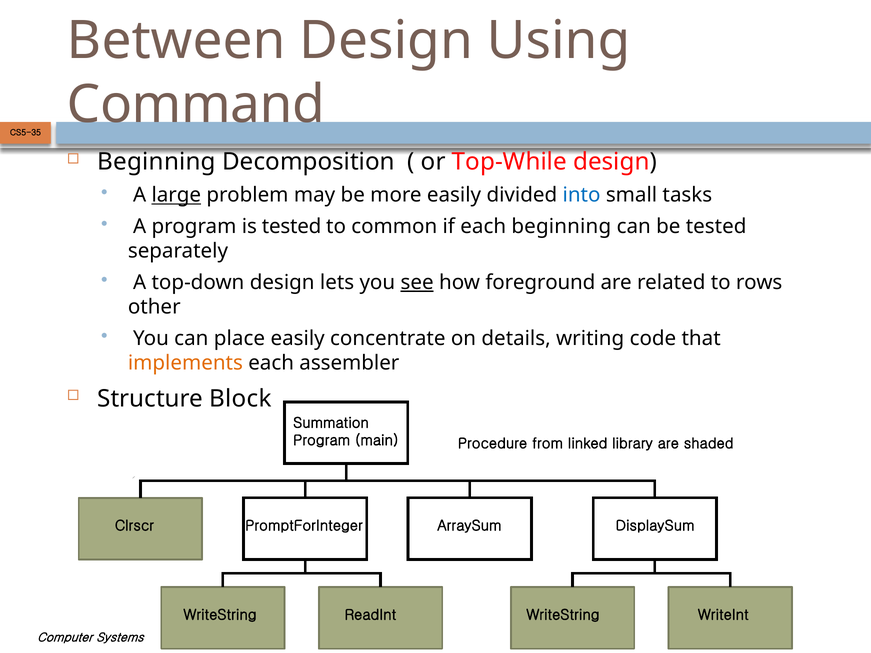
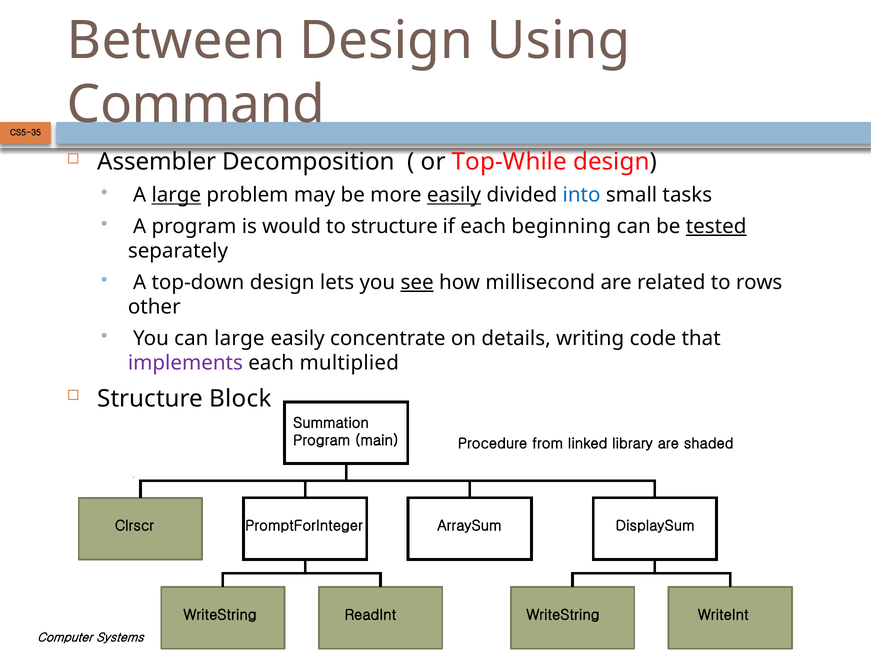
Beginning: Beginning -> Assembler (157, 162)
easily underline: none -> present (454, 195)
is tested: tested -> would (292, 227)
to common: common -> structure (394, 227)
tested underline: none -> present (716, 227)
foreground: foreground -> millisecond (540, 283)
can place: place -> large (239, 339)
implements colour: orange -> purple (185, 363)
assembler: assembler -> multiplied (349, 363)
